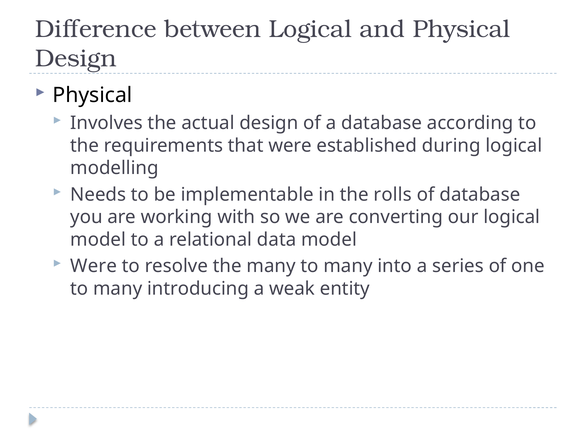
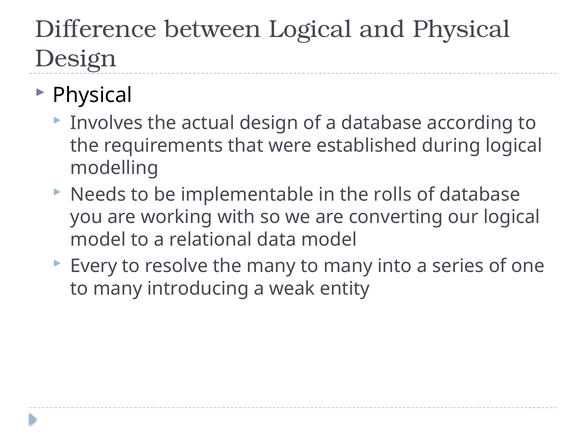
Were: Were -> Every (94, 266)
